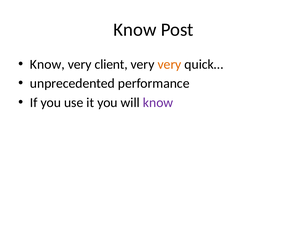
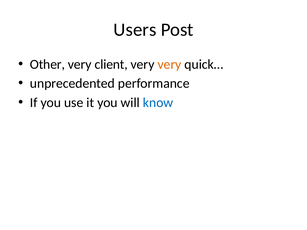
Know: Know -> Users (135, 30)
Know: Know -> Other (47, 64)
know colour: purple -> blue (158, 103)
